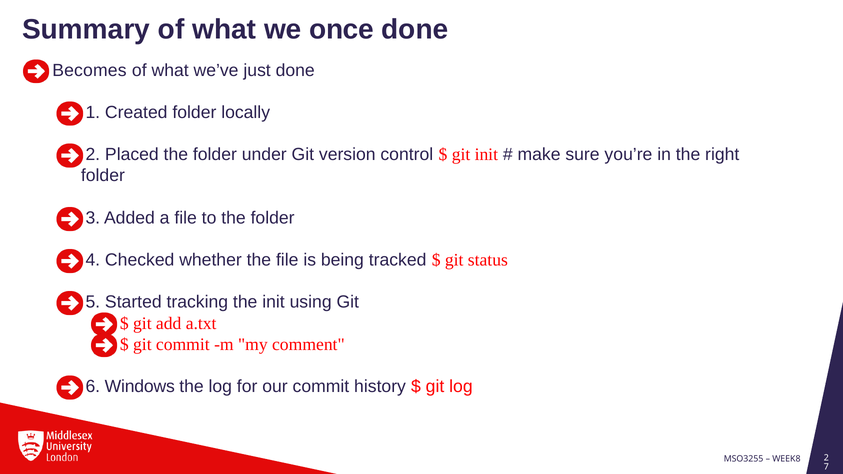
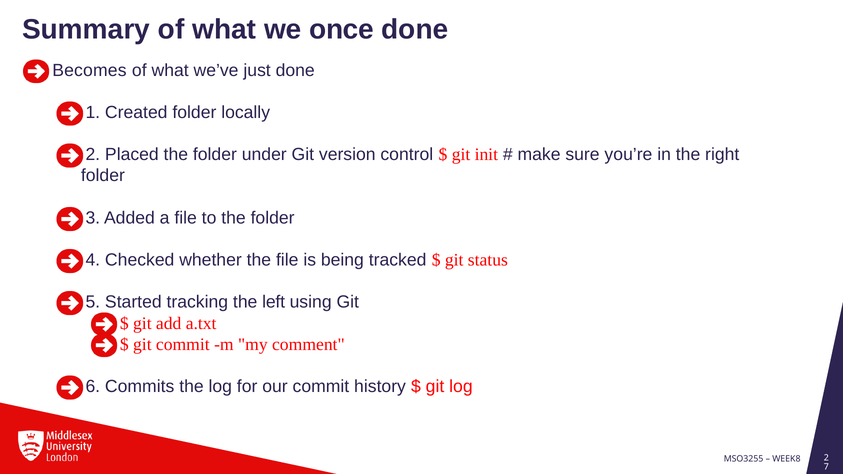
the init: init -> left (274, 302)
Windows: Windows -> Commits (140, 387)
